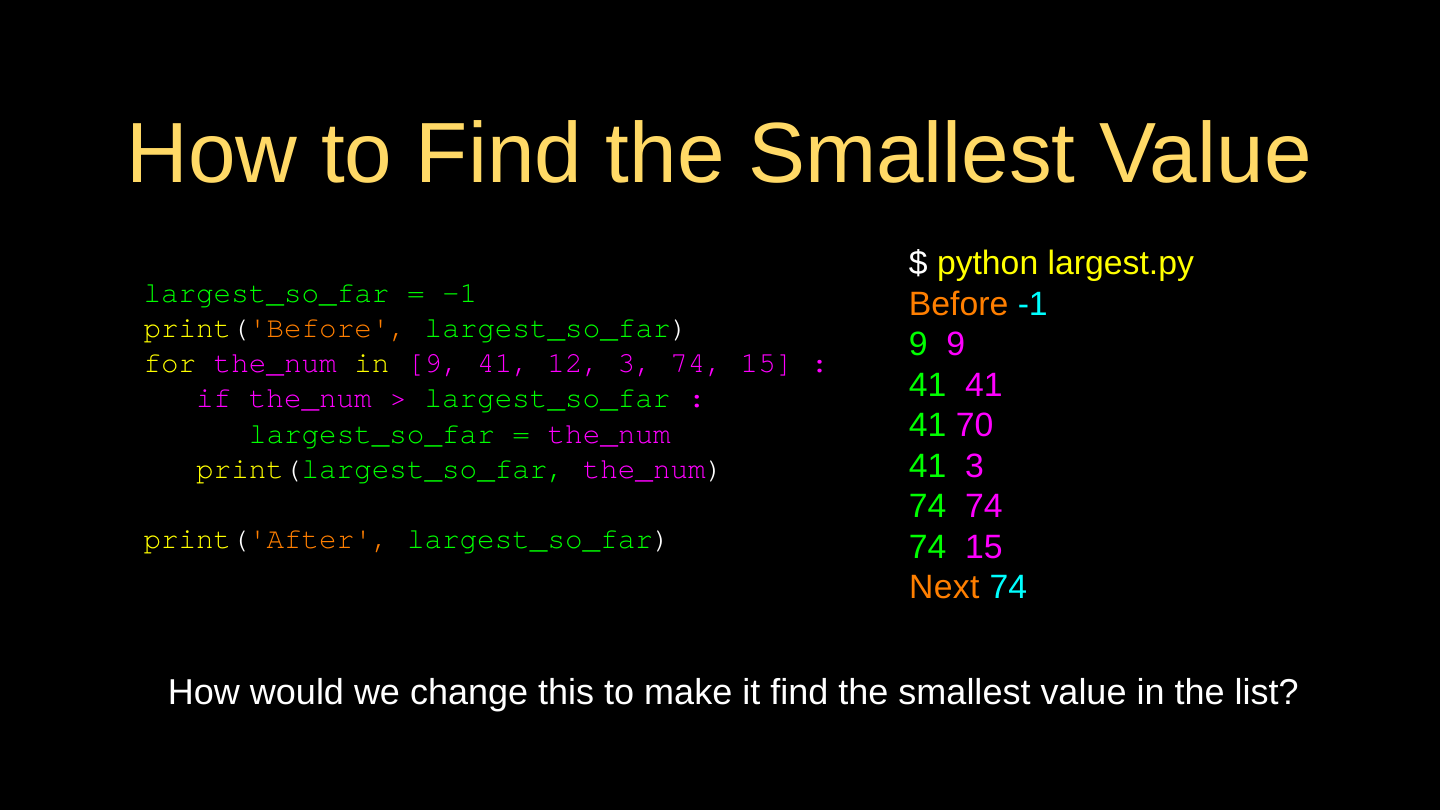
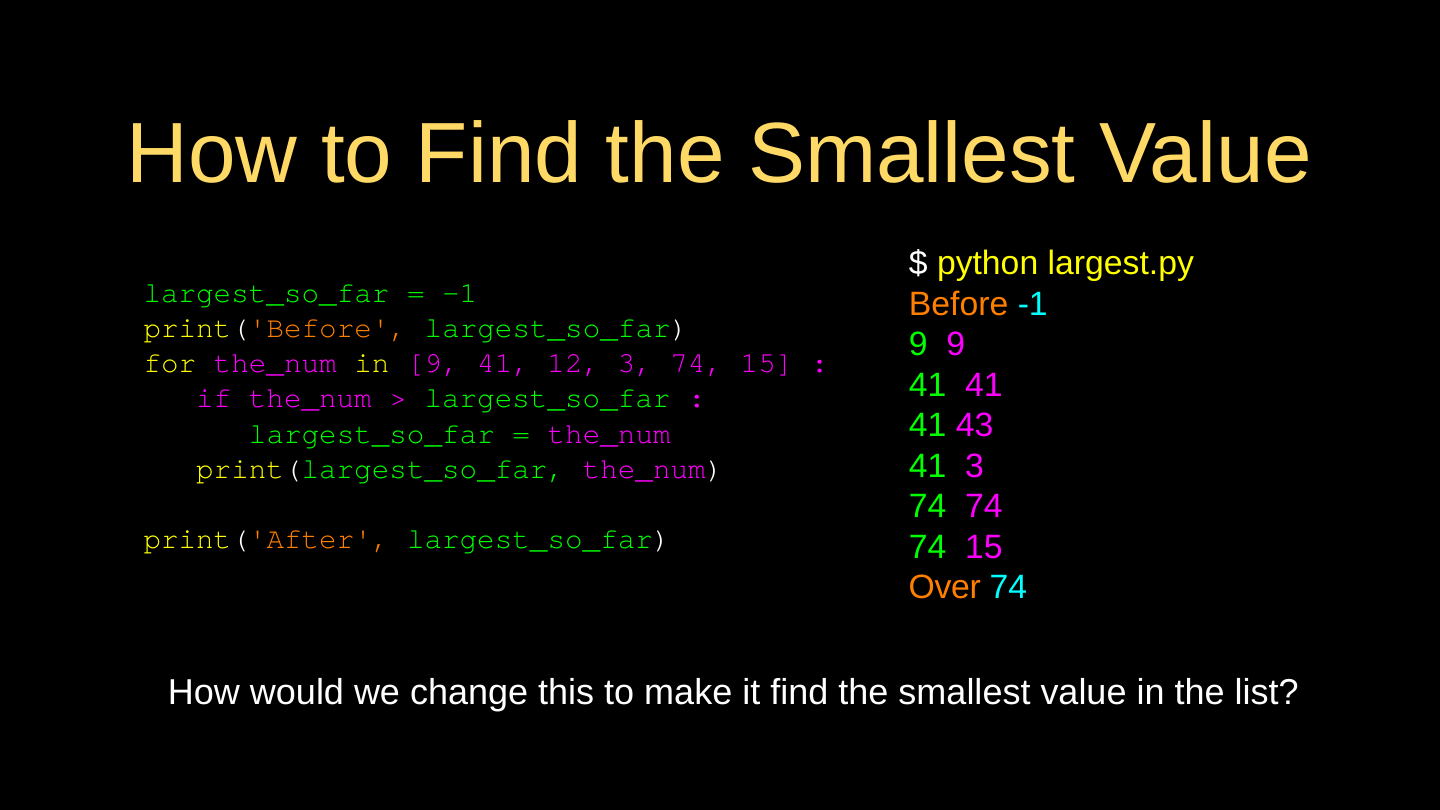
70: 70 -> 43 (975, 426)
Next: Next -> Over (945, 588)
